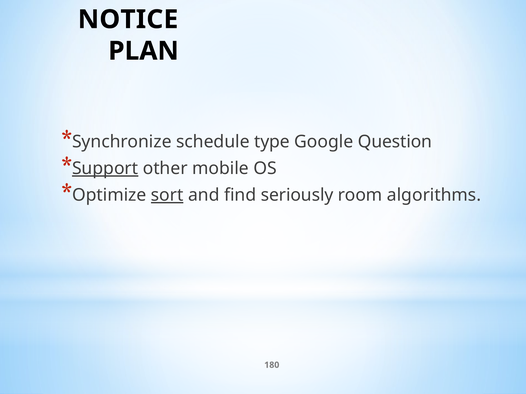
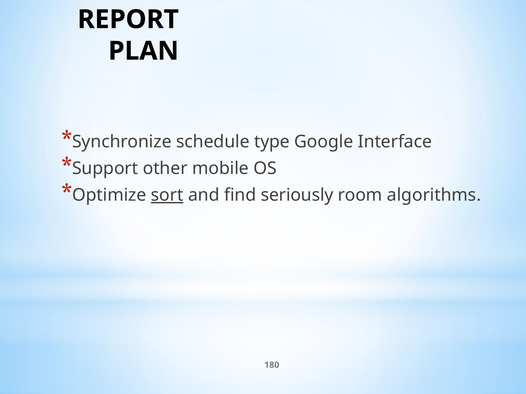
NOTICE: NOTICE -> REPORT (128, 19)
Question: Question -> Interface (395, 142)
Support underline: present -> none (105, 169)
